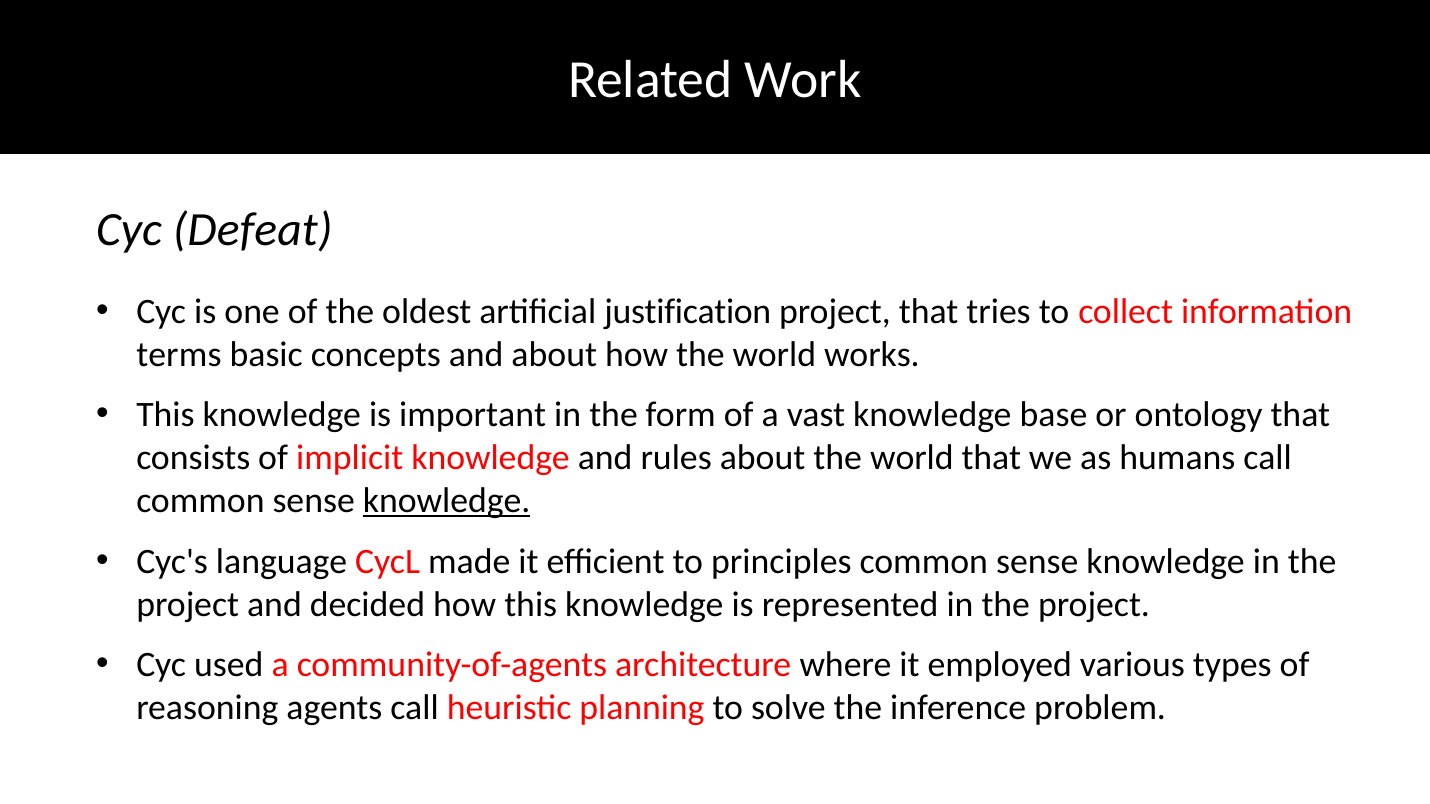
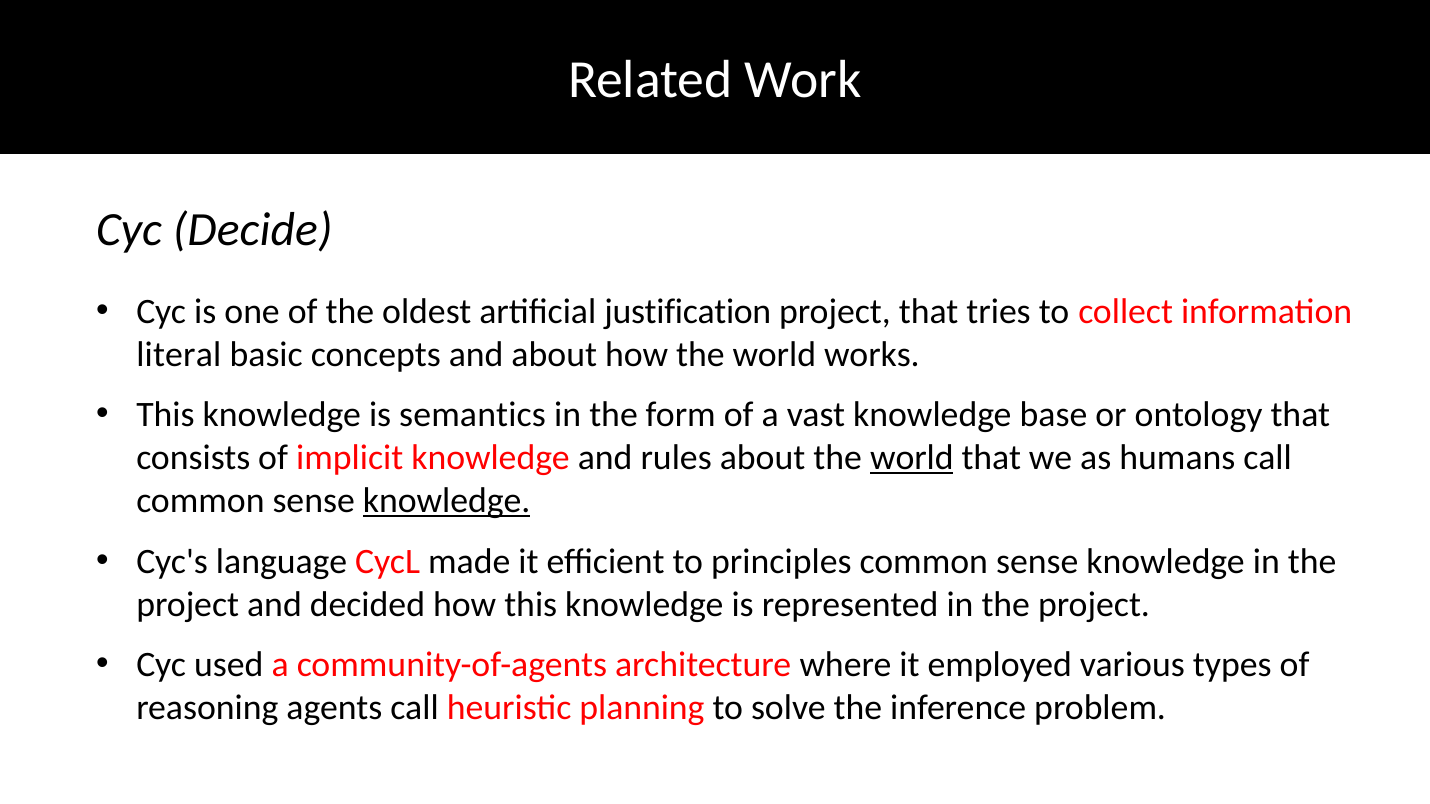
Defeat: Defeat -> Decide (253, 230)
terms: terms -> literal (179, 354)
important: important -> semantics (473, 415)
world underline: none -> present (912, 458)
